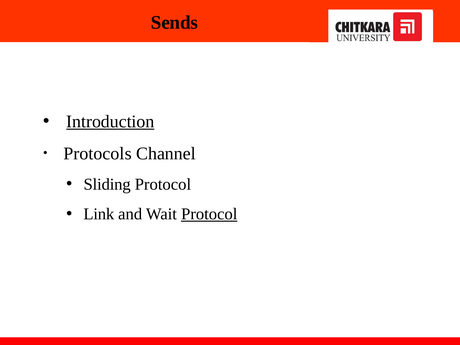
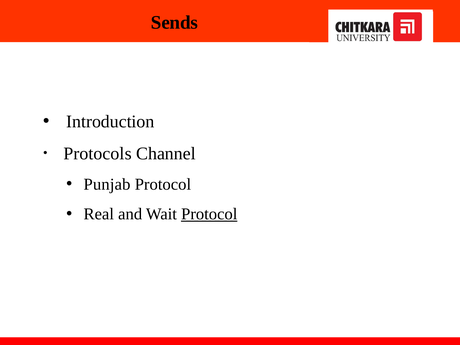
Introduction underline: present -> none (110, 122)
Sliding: Sliding -> Punjab (107, 184)
Link: Link -> Real (99, 214)
